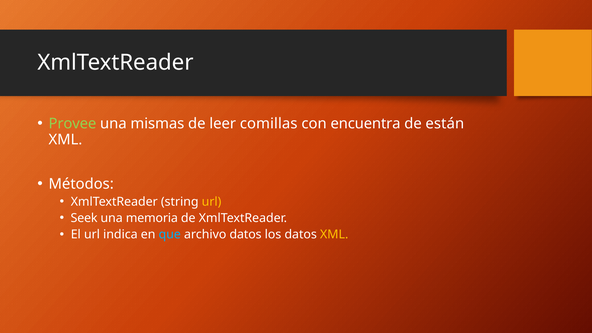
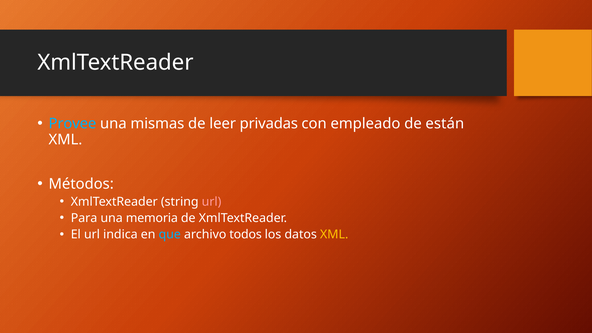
Provee colour: light green -> light blue (72, 124)
comillas: comillas -> privadas (269, 124)
encuentra: encuentra -> empleado (365, 124)
url colour: yellow -> pink (212, 202)
Seek: Seek -> Para (84, 218)
archivo datos: datos -> todos (246, 234)
